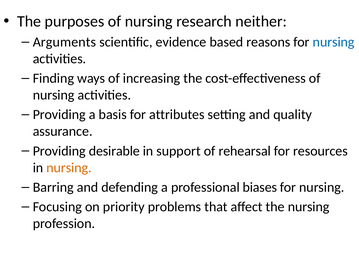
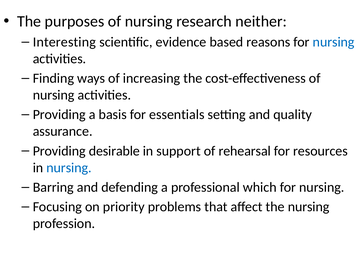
Arguments: Arguments -> Interesting (64, 42)
attributes: attributes -> essentials (177, 115)
nursing colour: orange -> blue (69, 168)
biases: biases -> which (260, 187)
